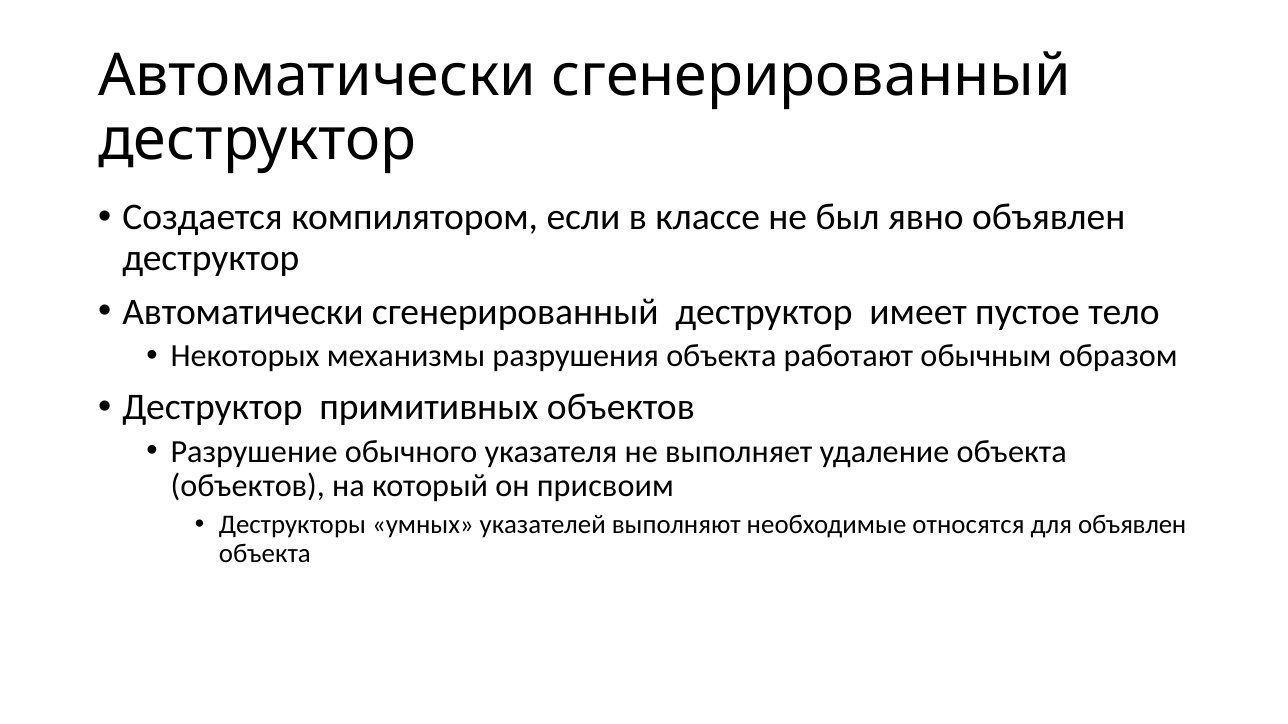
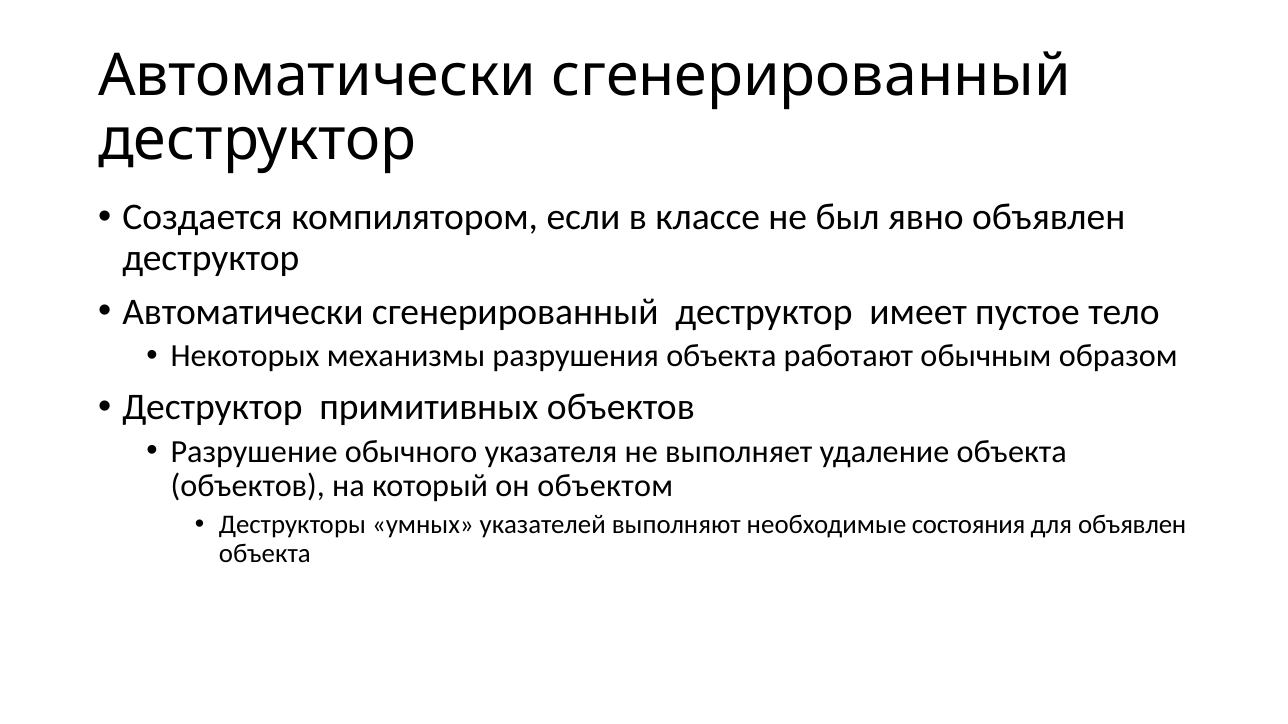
присвоим: присвоим -> объектом (605, 487)
относятся: относятся -> состояния (969, 525)
